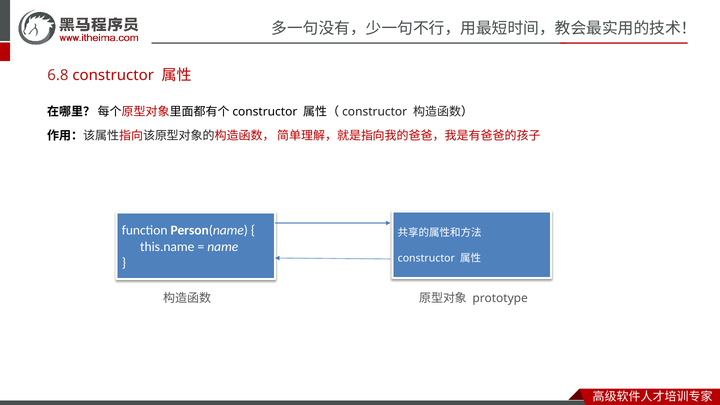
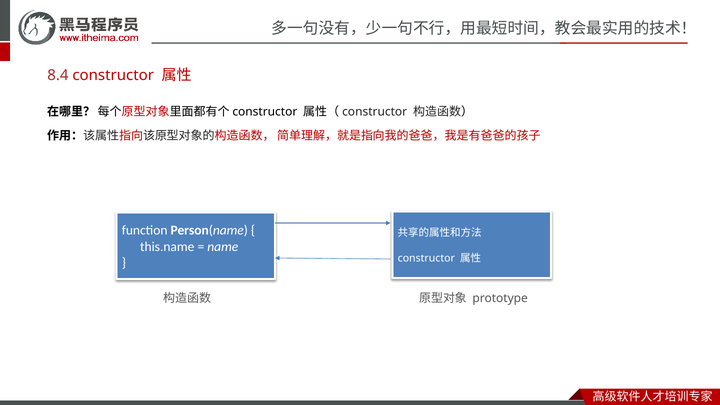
6.8: 6.8 -> 8.4 (58, 75)
